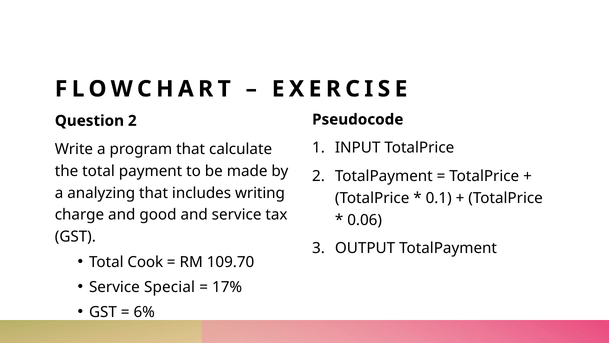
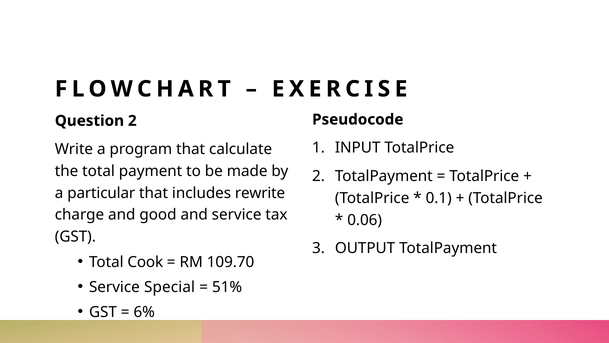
analyzing: analyzing -> particular (101, 193)
writing: writing -> rewrite (260, 193)
17%: 17% -> 51% (227, 287)
